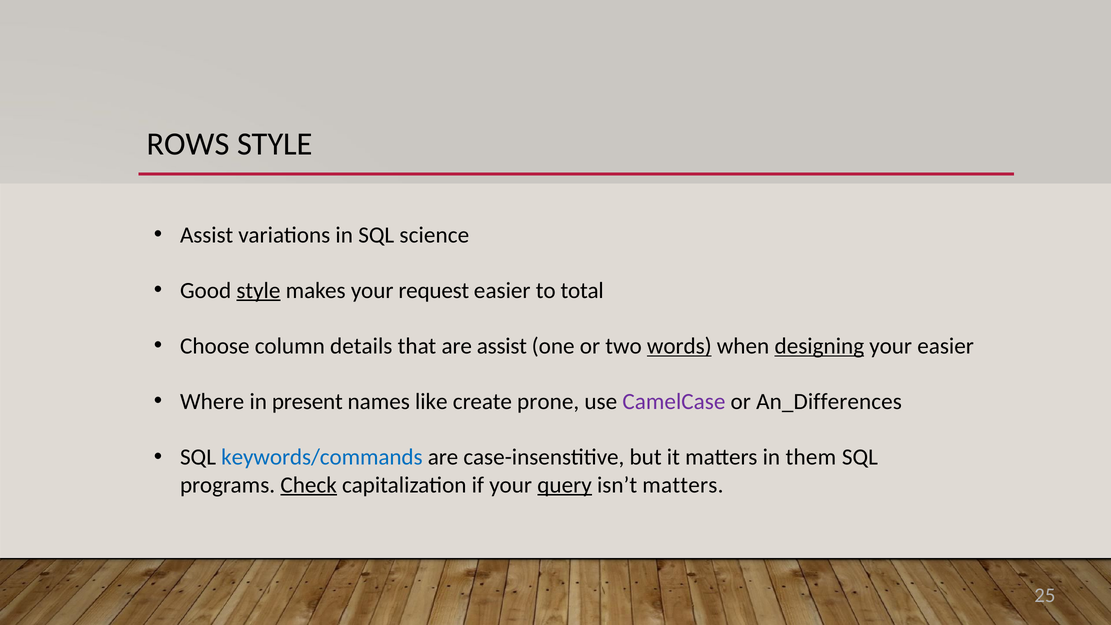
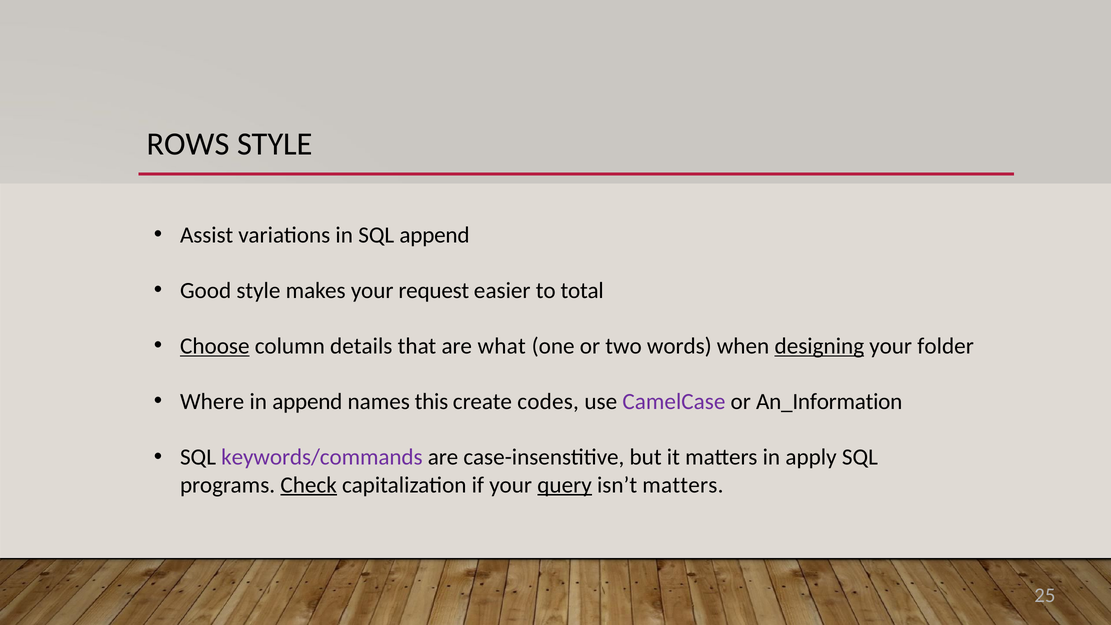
SQL science: science -> append (435, 235)
style underline: present -> none (258, 290)
Choose underline: none -> present (215, 346)
are assist: assist -> what (502, 346)
words underline: present -> none (679, 346)
your easier: easier -> folder (946, 346)
in present: present -> append (307, 402)
like: like -> this (431, 402)
prone: prone -> codes (548, 402)
An_Differences: An_Differences -> An_Information (829, 402)
keywords/commands colour: blue -> purple (322, 457)
them: them -> apply (811, 457)
